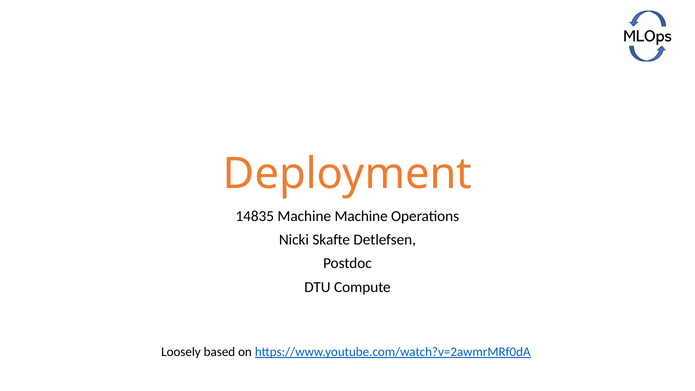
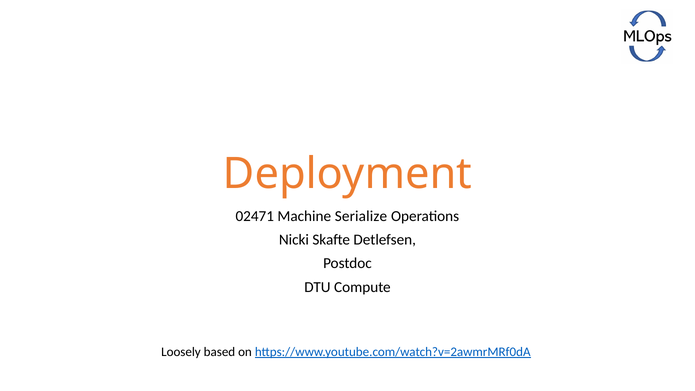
14835: 14835 -> 02471 (255, 216)
Machine Machine: Machine -> Serialize (361, 216)
